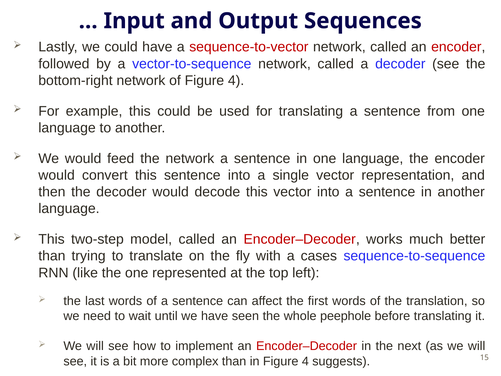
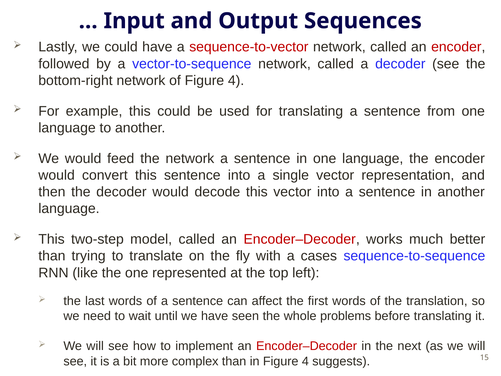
peephole: peephole -> problems (346, 316)
